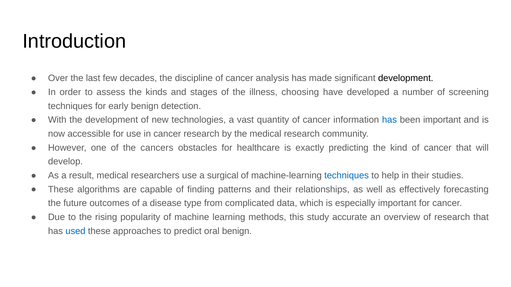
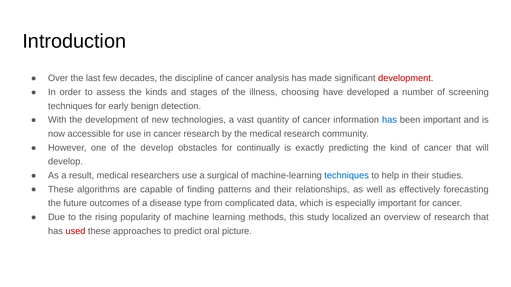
development colour: black -> red (406, 78)
the cancers: cancers -> develop (157, 148)
healthcare: healthcare -> continually (258, 148)
accurate: accurate -> localized (350, 217)
used colour: blue -> red (75, 231)
oral benign: benign -> picture (237, 231)
